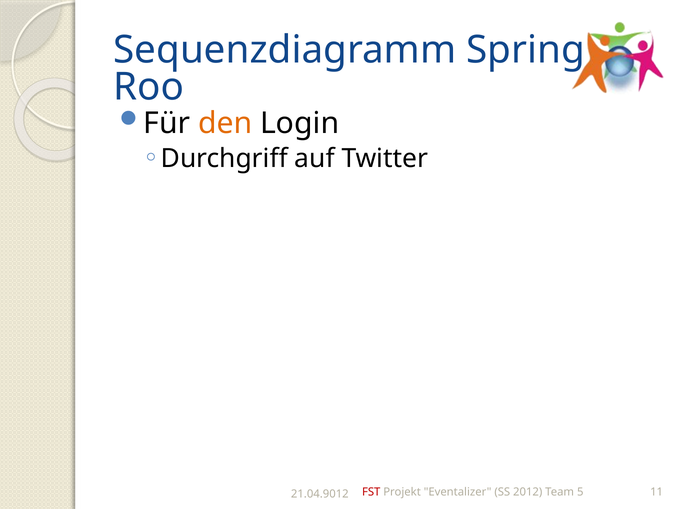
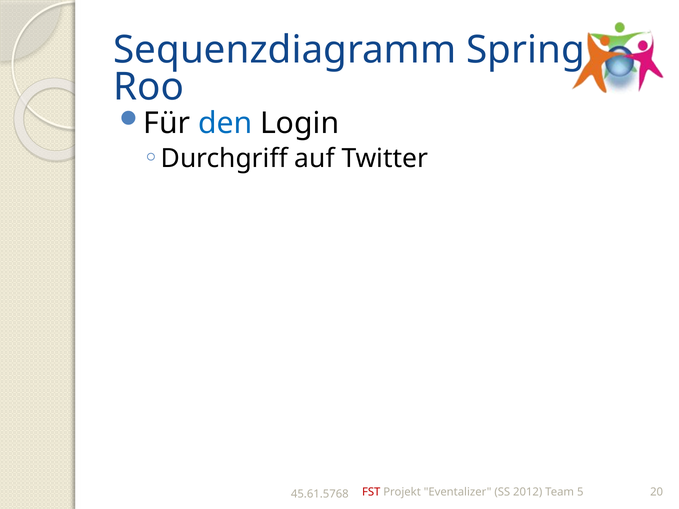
den colour: orange -> blue (225, 123)
11: 11 -> 20 (657, 492)
21.04.9012: 21.04.9012 -> 45.61.5768 (320, 494)
